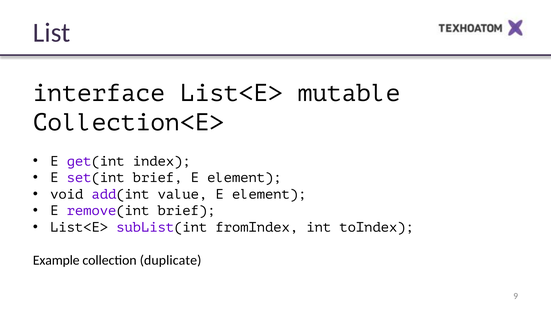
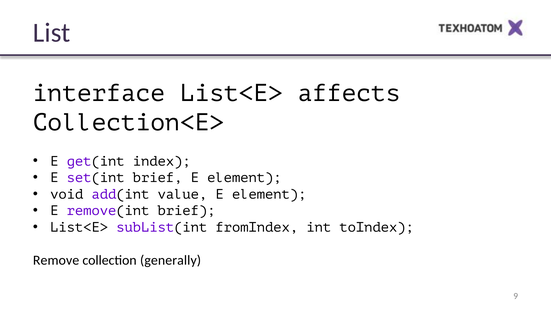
mutable: mutable -> affects (349, 93)
Example: Example -> Remove (56, 260)
duplicate: duplicate -> generally (171, 260)
